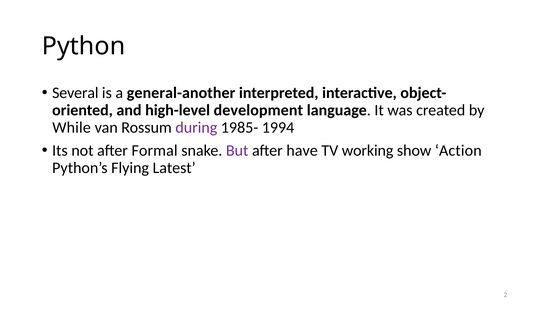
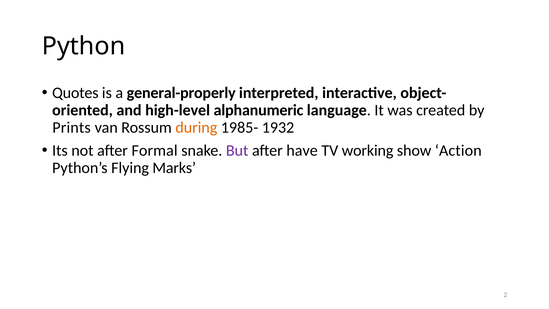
Several: Several -> Quotes (75, 93)
general-another: general-another -> general-properly (181, 93)
development: development -> alphanumeric (258, 110)
While: While -> Prints (72, 127)
during colour: purple -> orange (196, 127)
1994: 1994 -> 1932 (278, 127)
Latest: Latest -> Marks (174, 168)
